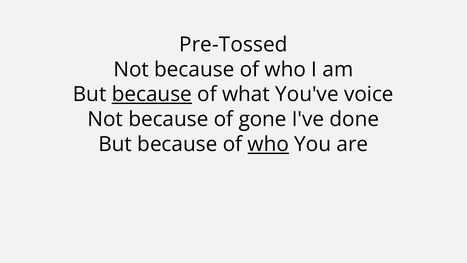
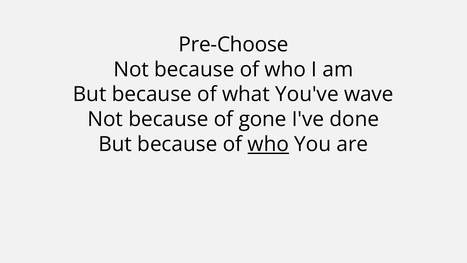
Pre-Tossed: Pre-Tossed -> Pre-Choose (234, 44)
because underline: present -> none (152, 94)
voice: voice -> wave (369, 94)
